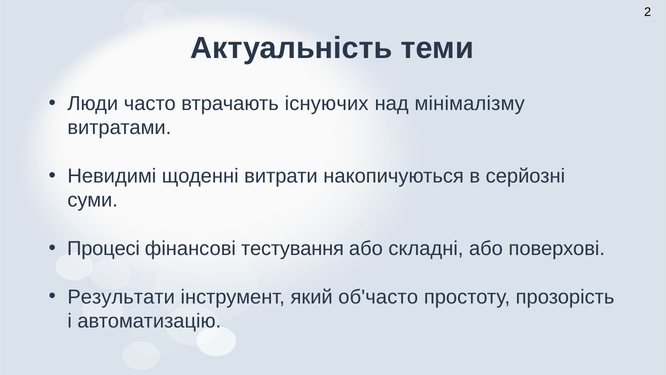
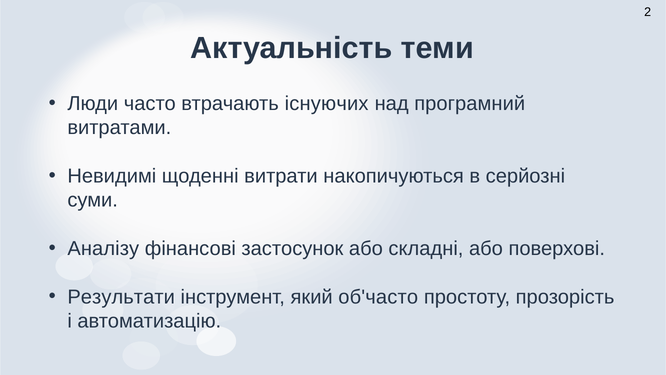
мінімалізму: мінімалізму -> програмний (470, 103)
Процесі: Процесі -> Аналізу (103, 248)
тестування: тестування -> застосунок (292, 248)
